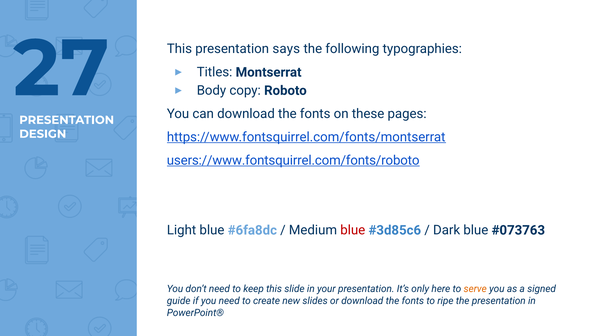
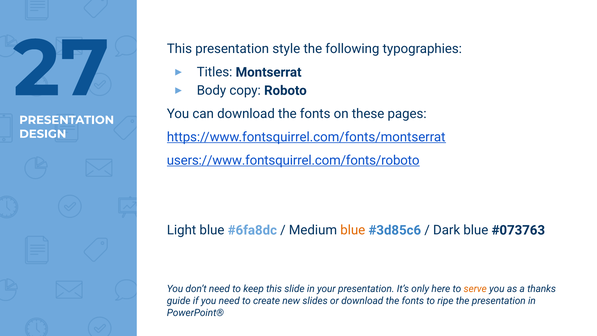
says: says -> style (286, 49)
blue colour: red -> orange (353, 230)
signed: signed -> thanks (542, 289)
